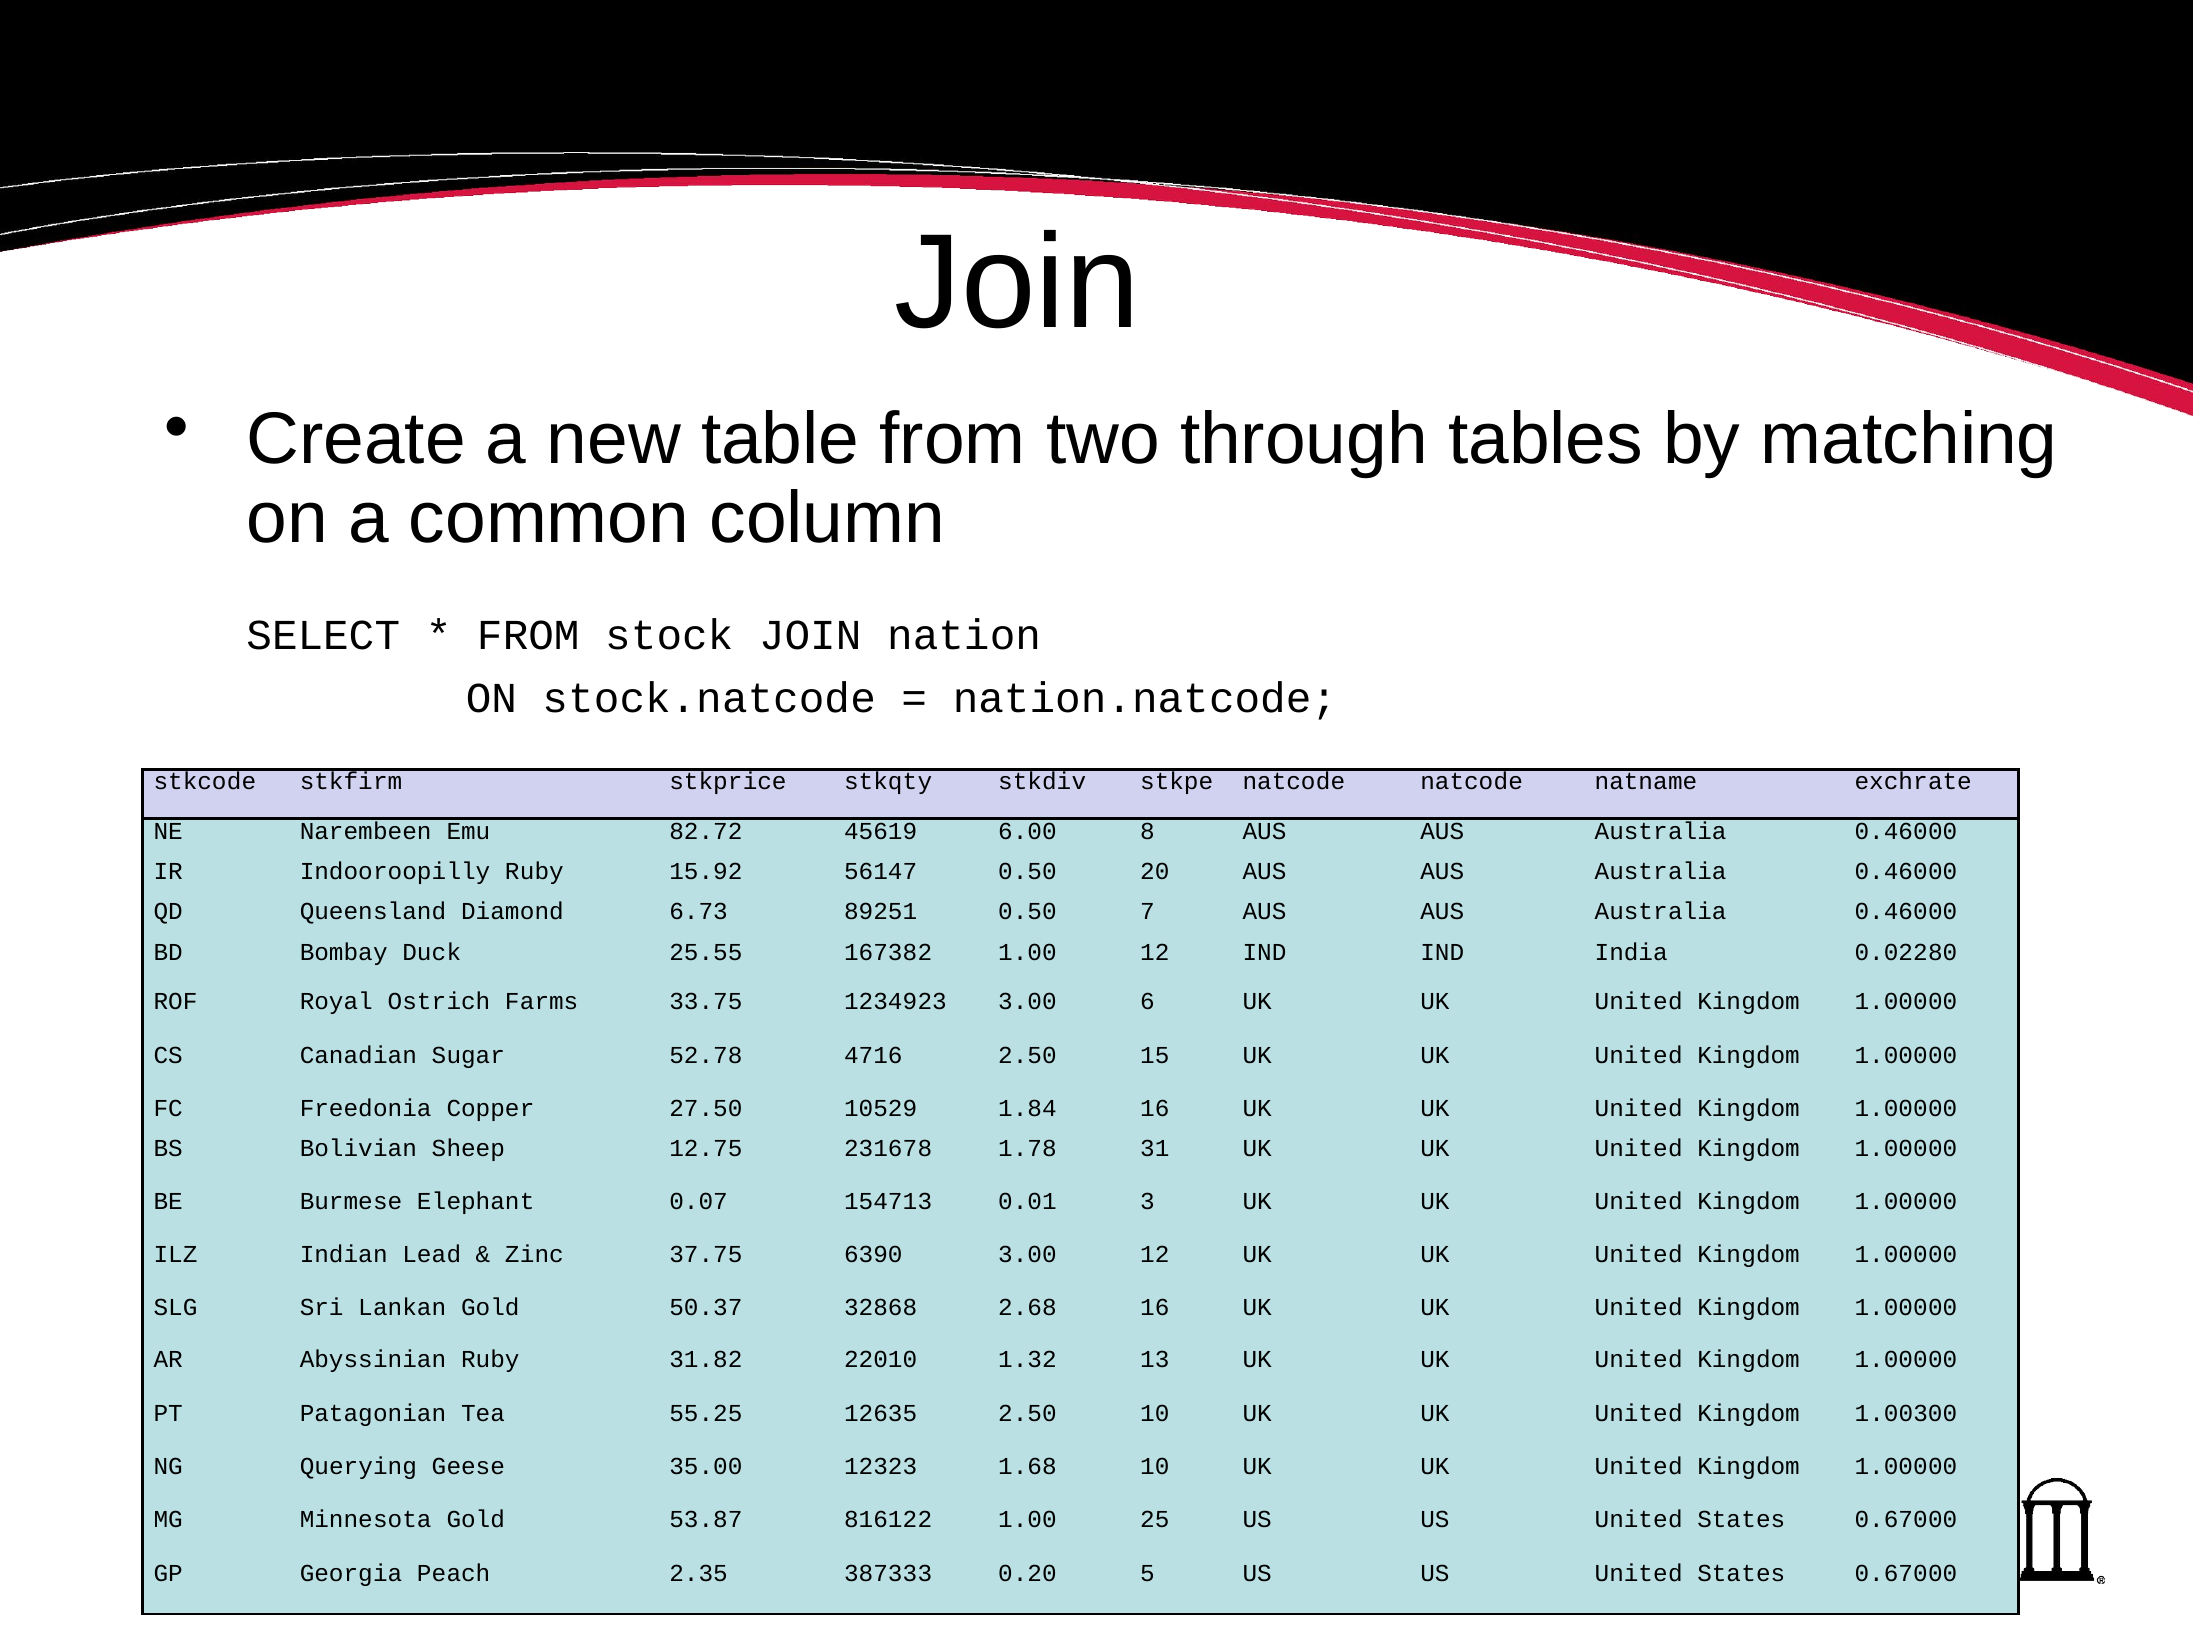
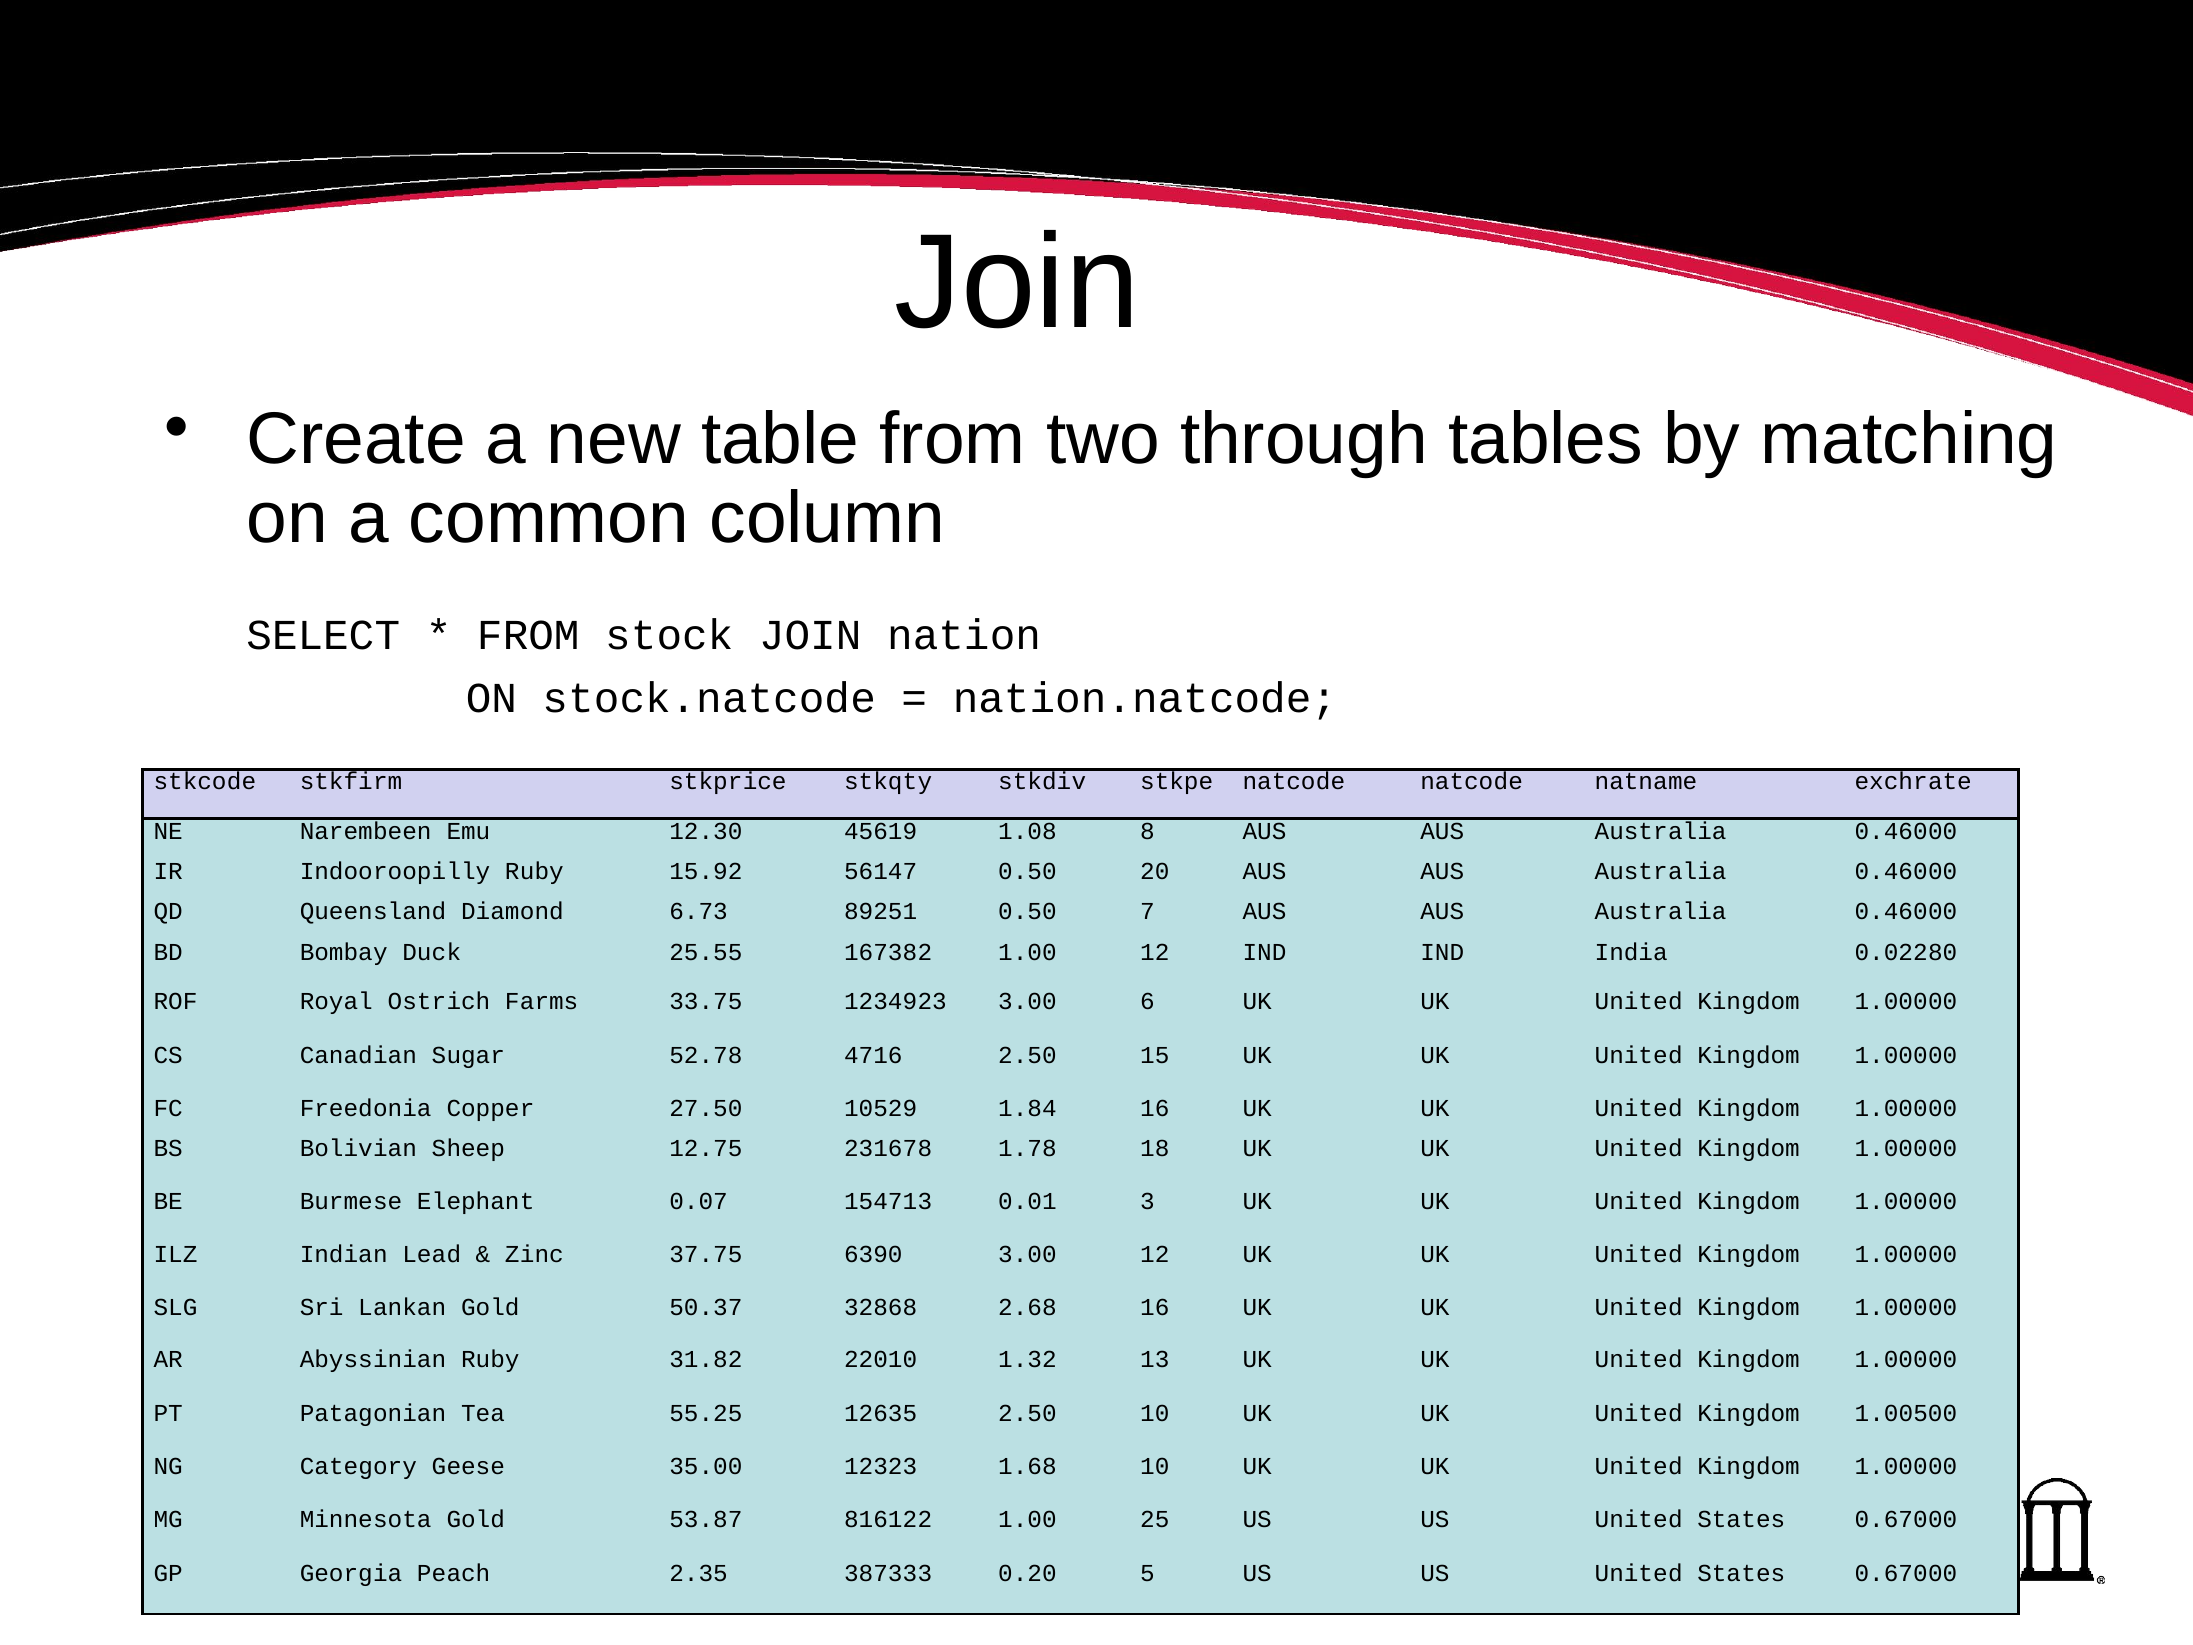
82.72: 82.72 -> 12.30 (706, 831)
6.00: 6.00 -> 1.08 (1027, 831)
31: 31 -> 18 (1155, 1148)
1.00300: 1.00300 -> 1.00500 (1906, 1413)
Querying: Querying -> Category (358, 1466)
